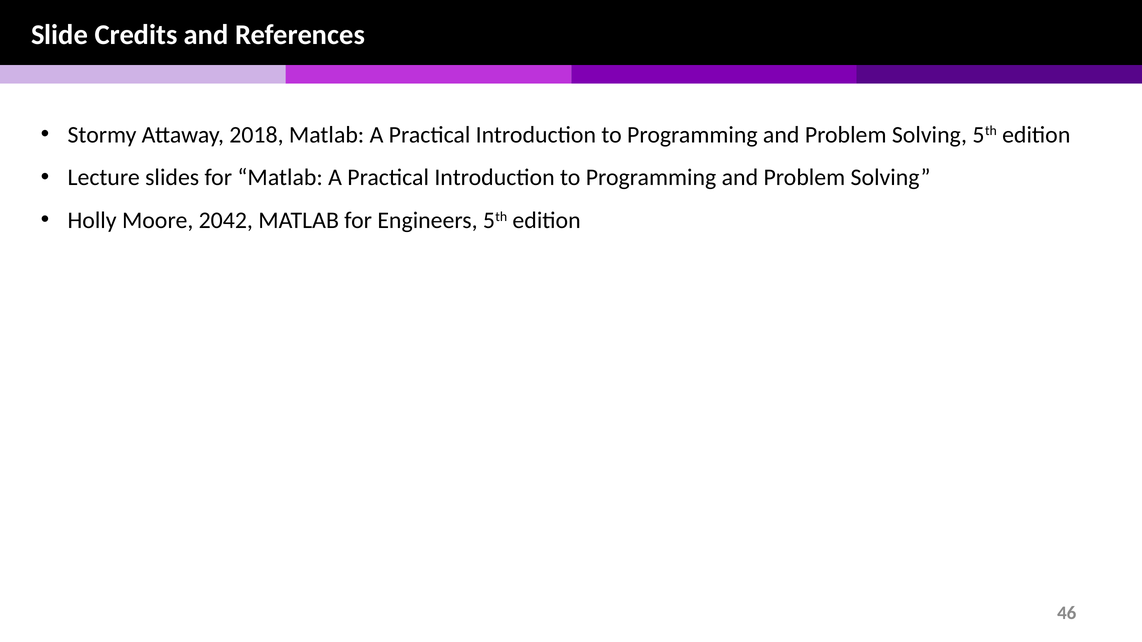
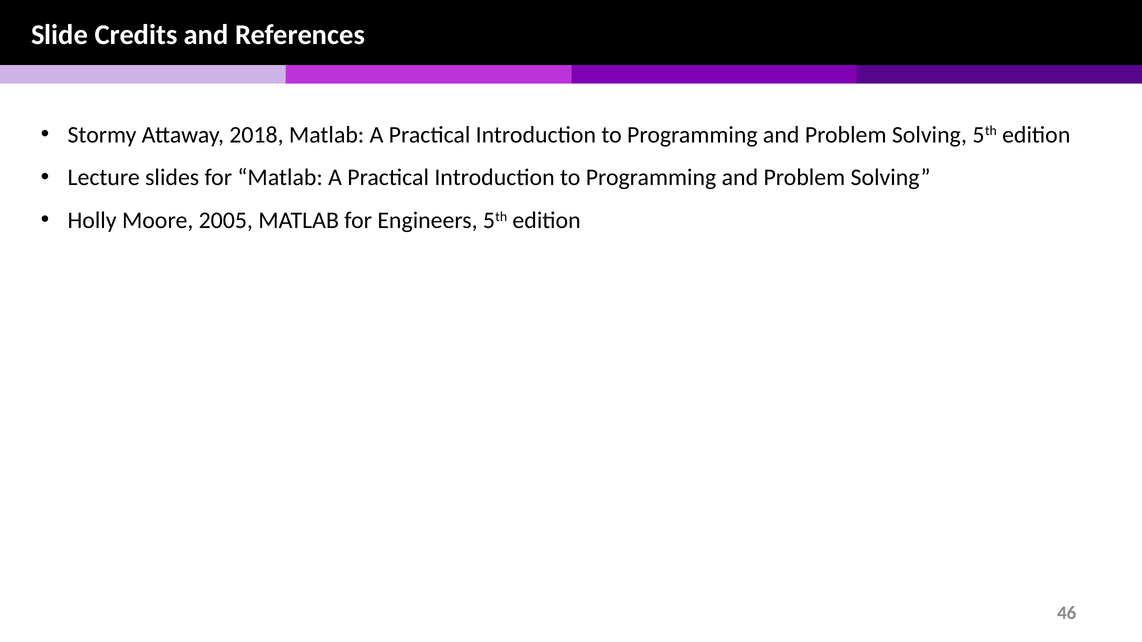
2042: 2042 -> 2005 (226, 220)
